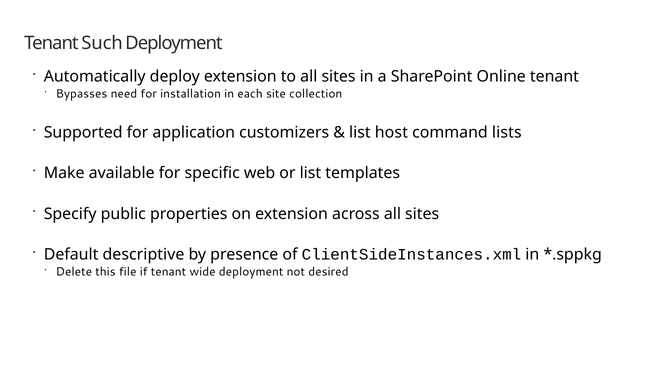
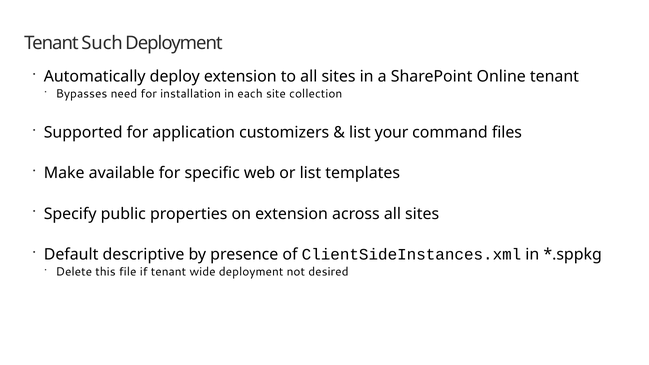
host: host -> your (392, 133)
lists: lists -> files (507, 133)
